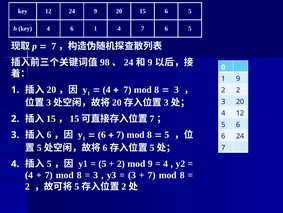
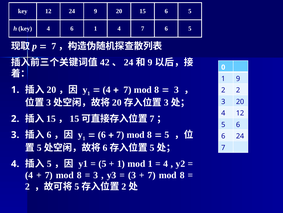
98: 98 -> 42 (105, 62)
2: 2 -> 1 (121, 163)
mod 9: 9 -> 1 (150, 163)
